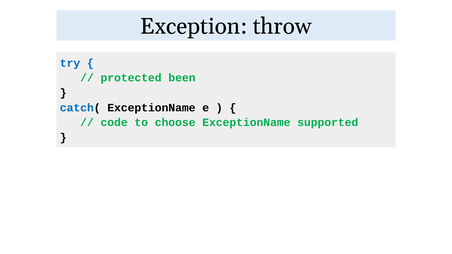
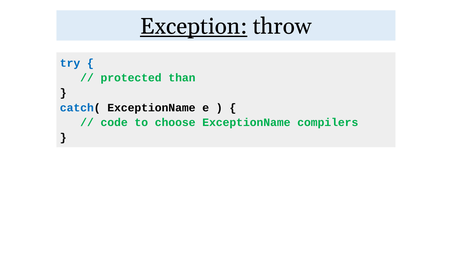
Exception underline: none -> present (194, 27)
been: been -> than (182, 78)
supported: supported -> compilers (328, 123)
